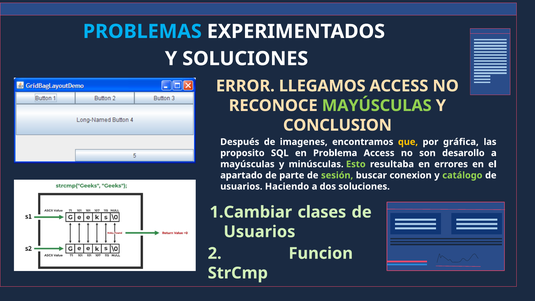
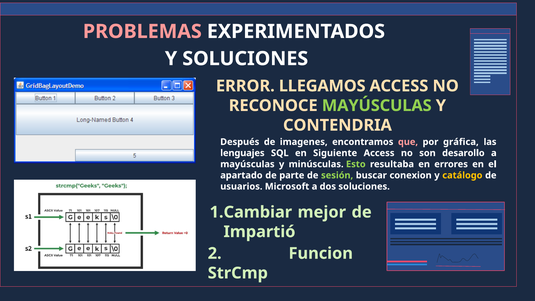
PROBLEMAS colour: light blue -> pink (142, 31)
CONCLUSION: CONCLUSION -> CONTENDRIA (337, 125)
que colour: yellow -> pink (408, 142)
proposito: proposito -> lenguajes (242, 153)
Problema: Problema -> Siguiente (335, 153)
catálogo colour: light green -> yellow (462, 175)
Haciendo: Haciendo -> Microsoft (287, 186)
clases: clases -> mejor (322, 212)
Usuarios: Usuarios -> Impartió (259, 232)
